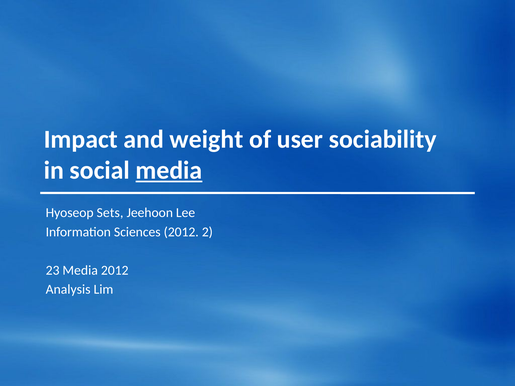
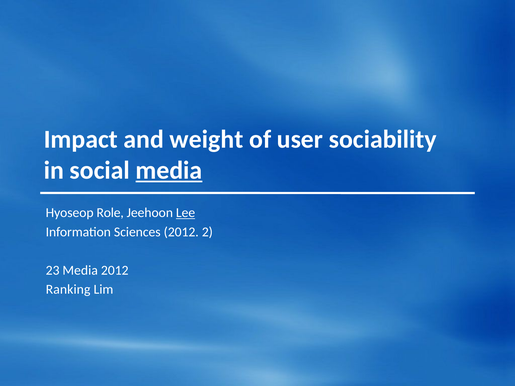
Sets: Sets -> Role (110, 213)
Lee underline: none -> present (186, 213)
Analysis: Analysis -> Ranking (68, 290)
